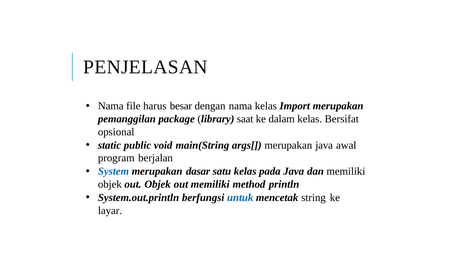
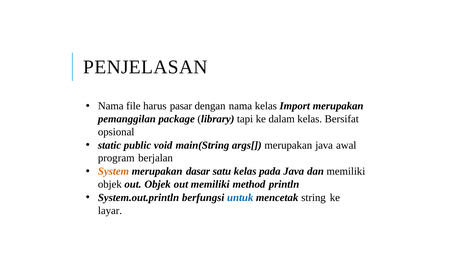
besar: besar -> pasar (181, 106)
saat: saat -> tapi (245, 119)
System colour: blue -> orange (113, 172)
